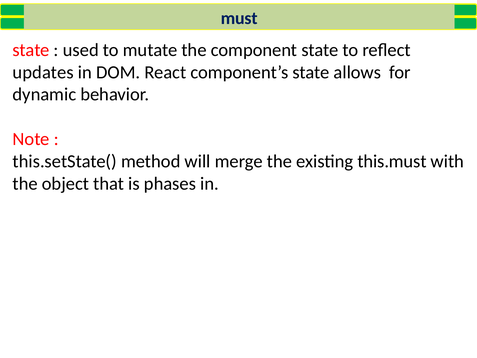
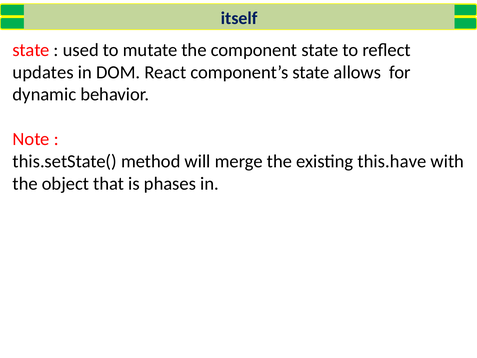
must: must -> itself (239, 18)
this.must: this.must -> this.have (392, 161)
